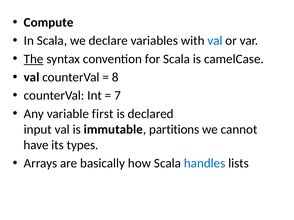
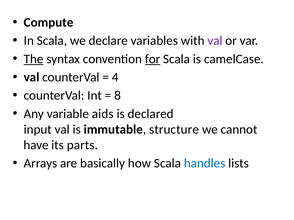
val colour: blue -> purple (215, 41)
for underline: none -> present (153, 59)
8: 8 -> 4 (115, 77)
7: 7 -> 8 (118, 96)
first: first -> aids (103, 114)
partitions: partitions -> structure (174, 130)
types: types -> parts (82, 145)
